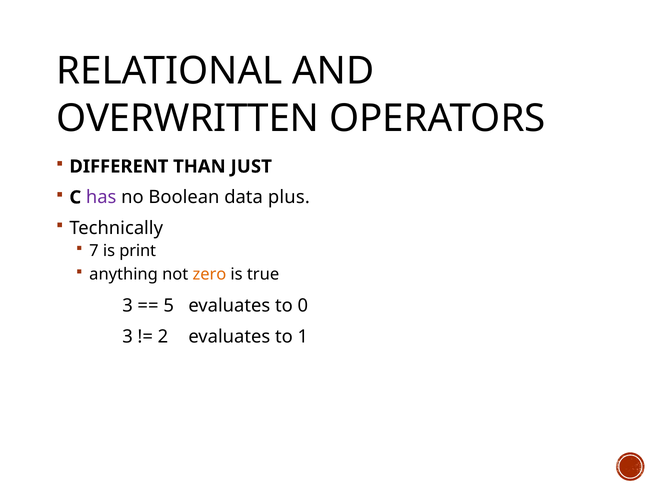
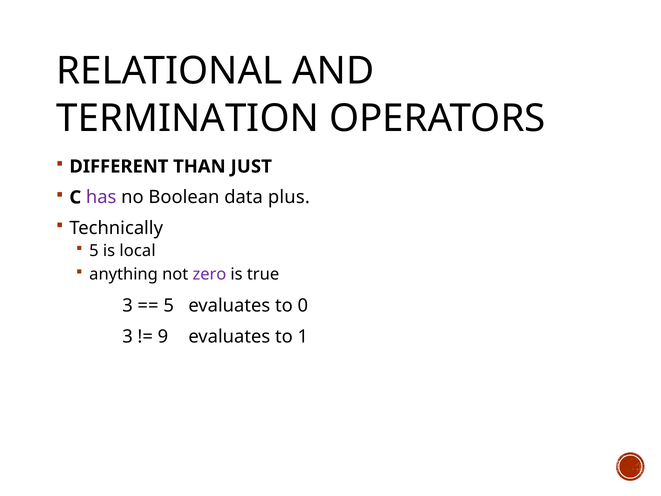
OVERWRITTEN: OVERWRITTEN -> TERMINATION (188, 118)
7: 7 -> 5 (94, 251)
print: print -> local (138, 251)
zero colour: orange -> purple (209, 274)
2: 2 -> 9 (163, 337)
